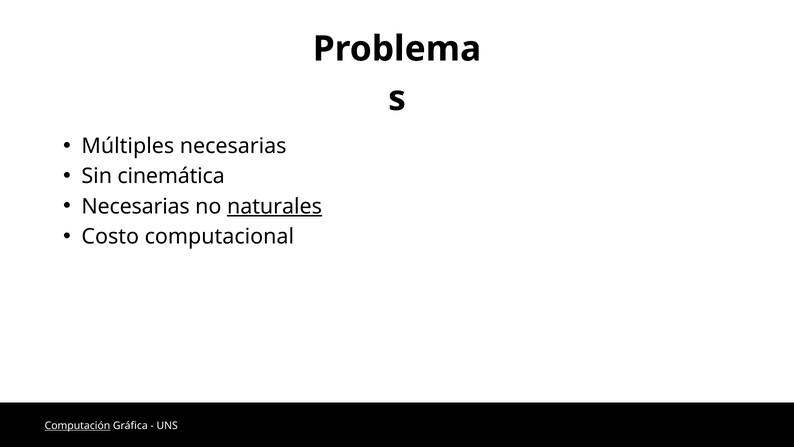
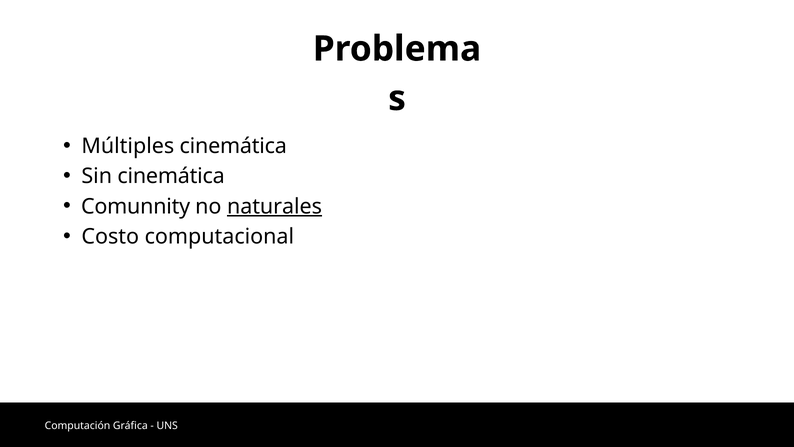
Múltiples necesarias: necesarias -> cinemática (233, 146)
Necesarias: Necesarias -> Comunnity (136, 206)
Computación underline: present -> none (77, 425)
